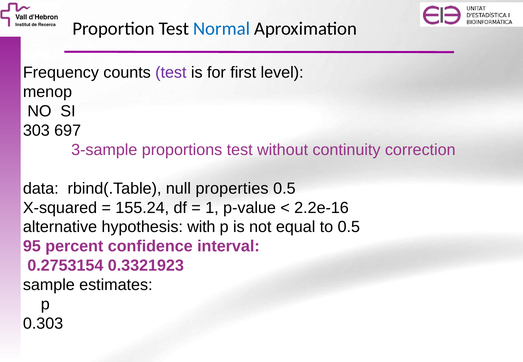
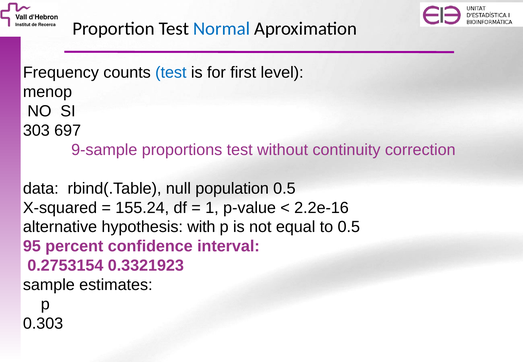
test colour: purple -> blue (171, 73)
3-sample: 3-sample -> 9-sample (104, 150)
properties: properties -> population (232, 188)
